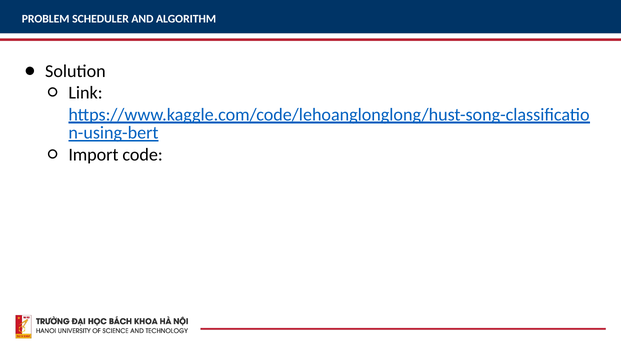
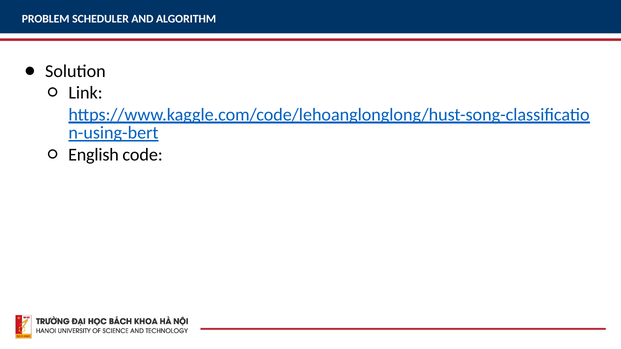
Import: Import -> English (93, 155)
